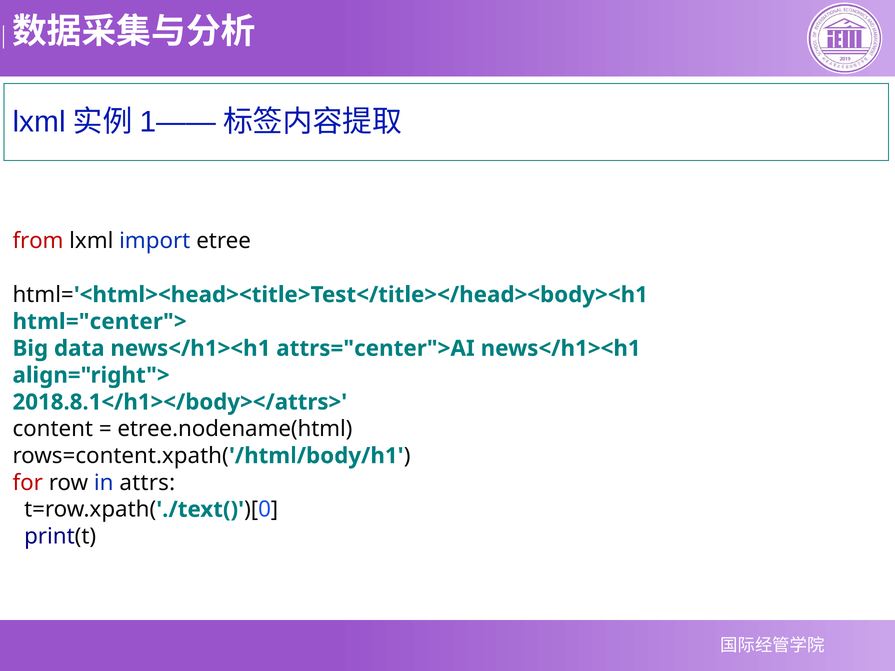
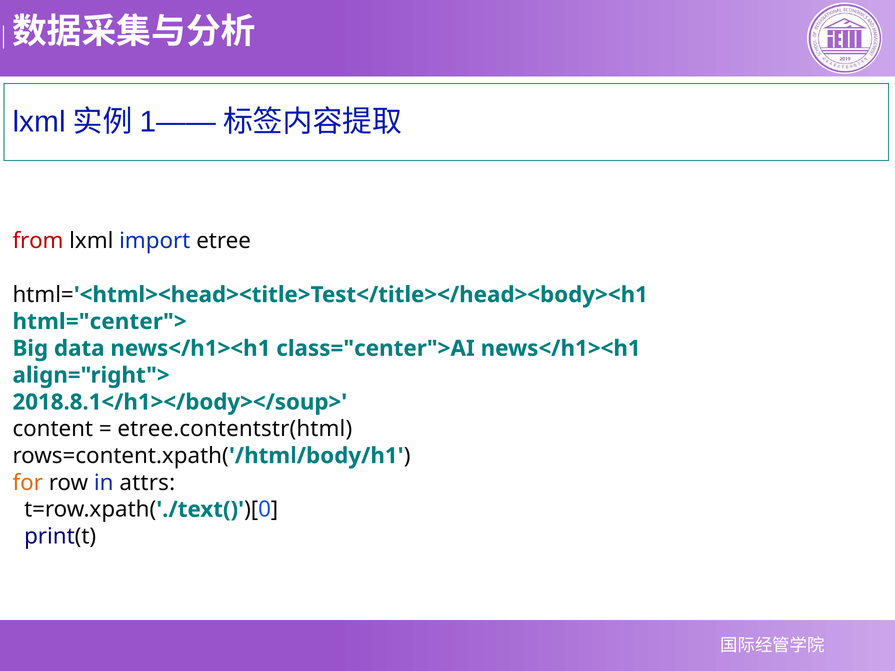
attrs="center">AI: attrs="center">AI -> class="center">AI (375, 349)
2018.8.1</h1></body></attrs>: 2018.8.1</h1></body></attrs> -> 2018.8.1</h1></body></soup> (180, 402)
etree.nodename(html: etree.nodename(html -> etree.contentstr(html (235, 429)
for colour: red -> orange (28, 483)
